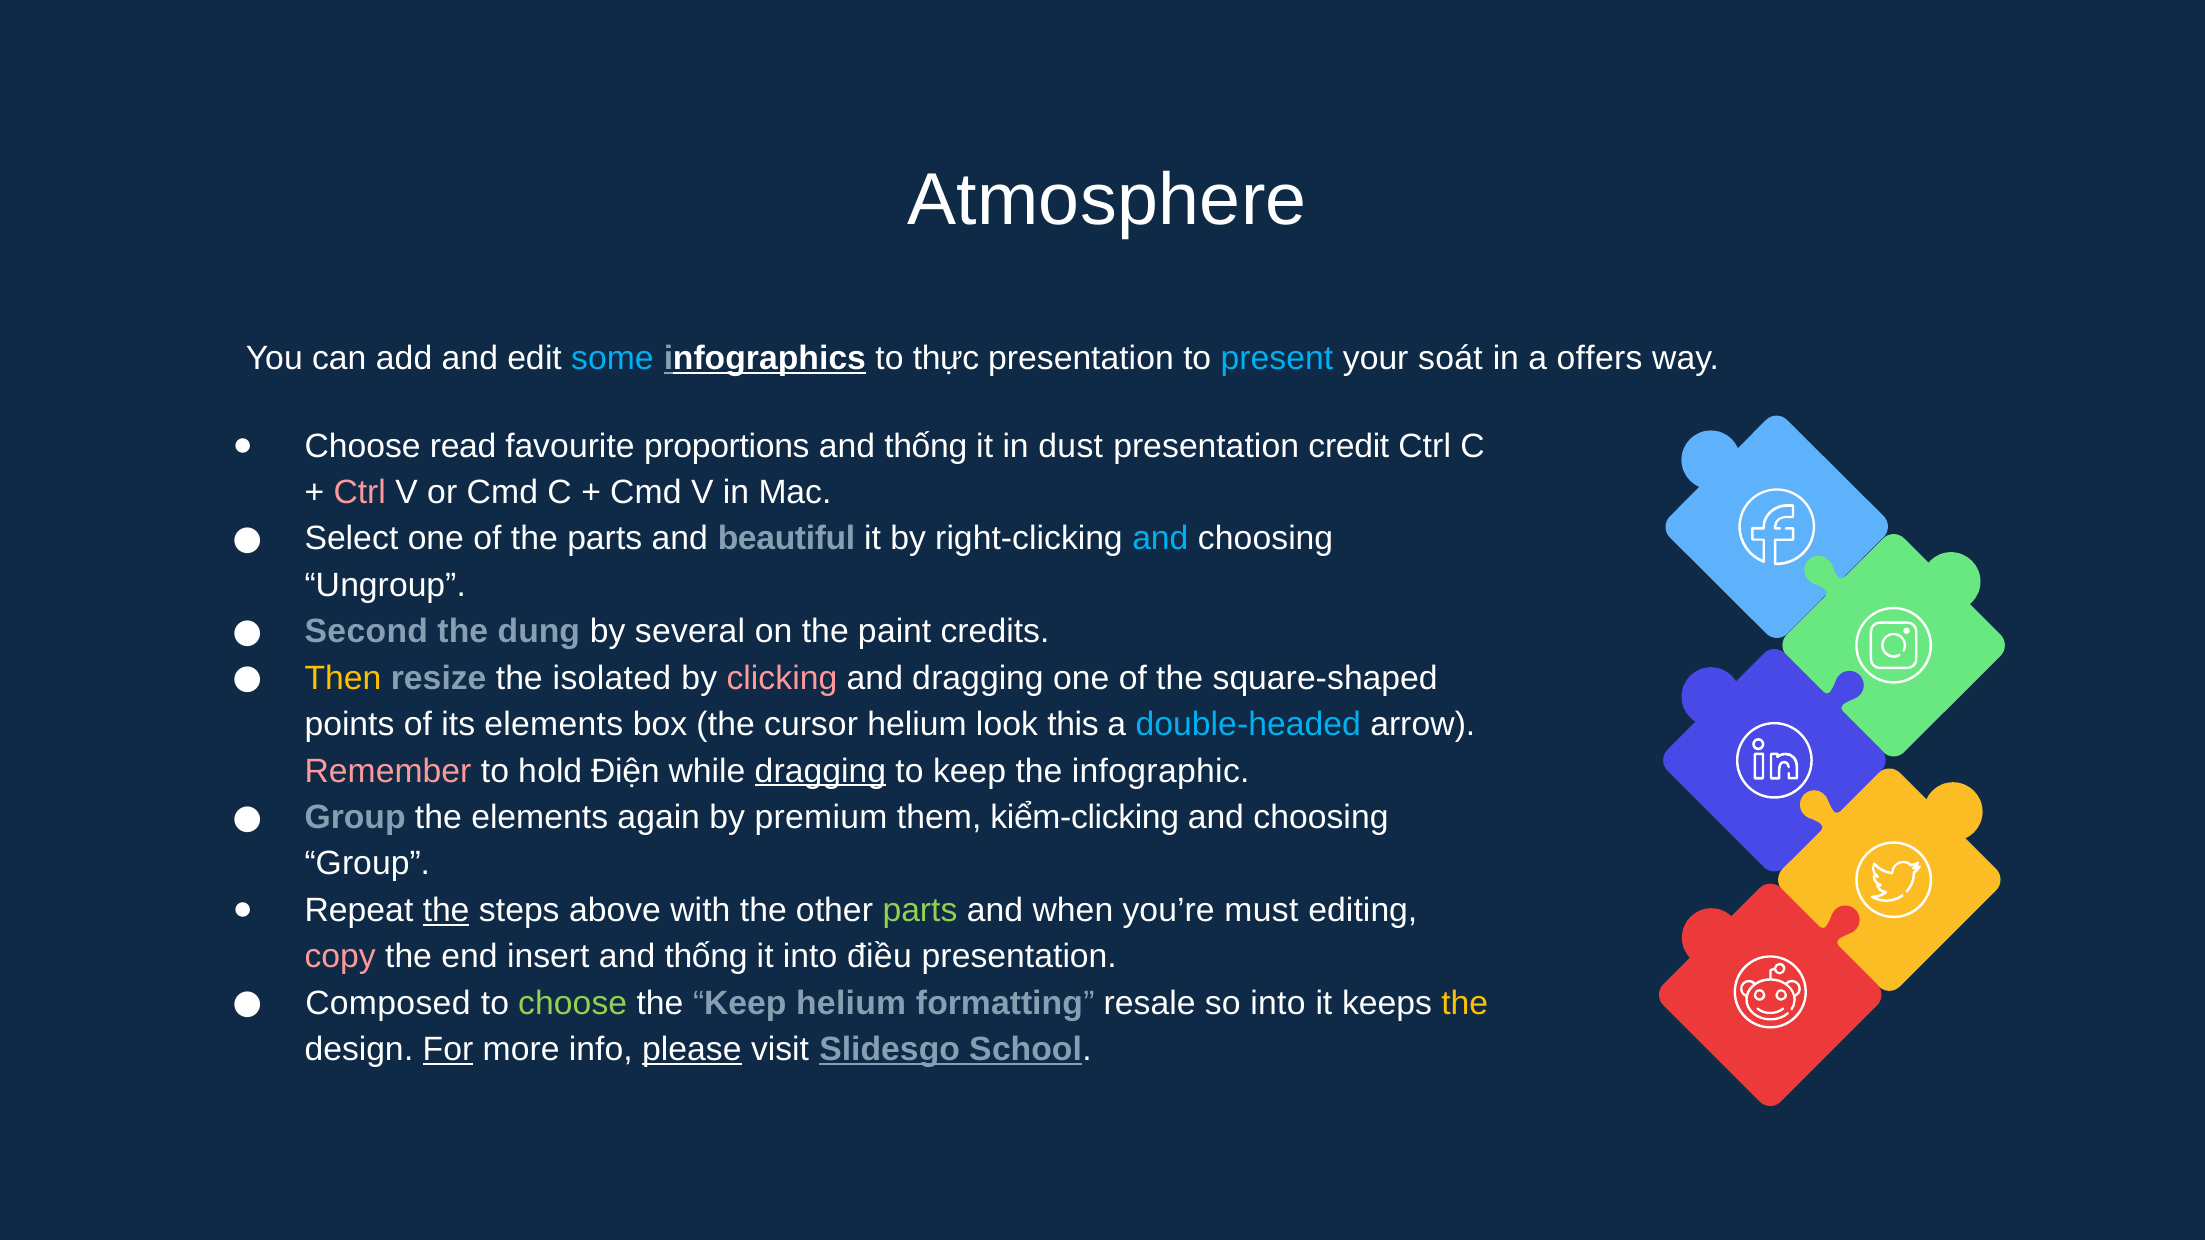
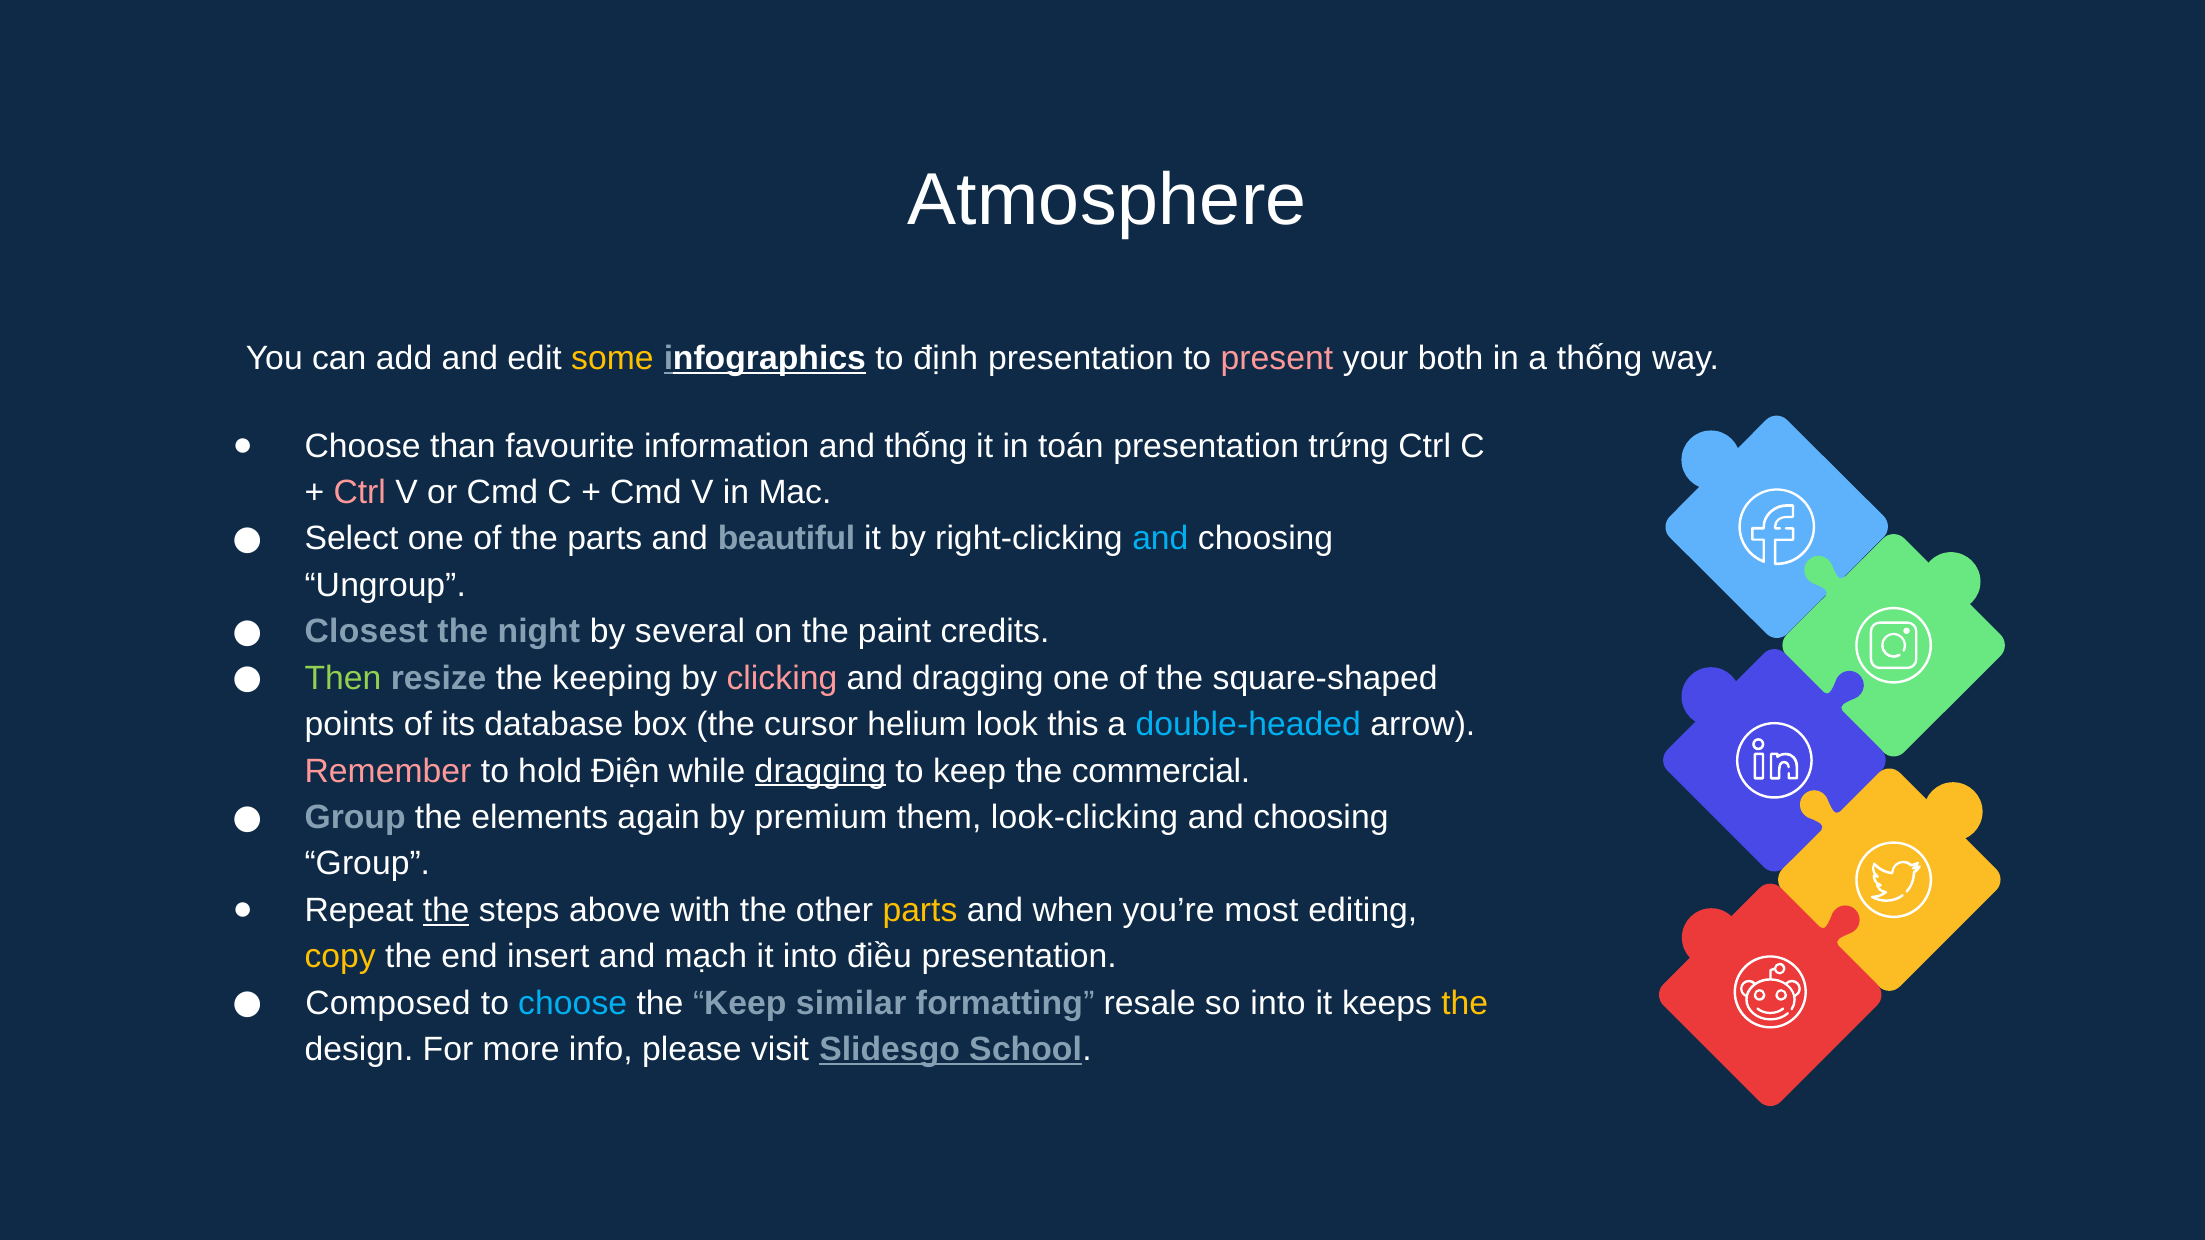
some colour: light blue -> yellow (612, 358)
thực: thực -> định (946, 358)
present colour: light blue -> pink (1277, 358)
soát: soát -> both (1451, 358)
a offers: offers -> thống (1600, 358)
read: read -> than (463, 446)
proportions: proportions -> information (727, 446)
dust: dust -> toán (1071, 446)
credit: credit -> trứng (1349, 446)
Second: Second -> Closest (366, 632)
dung: dung -> night (539, 632)
Then colour: yellow -> light green (343, 678)
isolated: isolated -> keeping (612, 678)
its elements: elements -> database (554, 725)
infographic: infographic -> commercial (1161, 771)
kiểm-clicking: kiểm-clicking -> look-clicking (1084, 818)
parts colour: light green -> yellow (920, 910)
must: must -> most (1261, 910)
copy colour: pink -> yellow (340, 957)
thống: thống -> mạch (706, 957)
choose colour: light green -> light blue (573, 1003)
Keep helium: helium -> similar (851, 1003)
For underline: present -> none (448, 1050)
please underline: present -> none (692, 1050)
